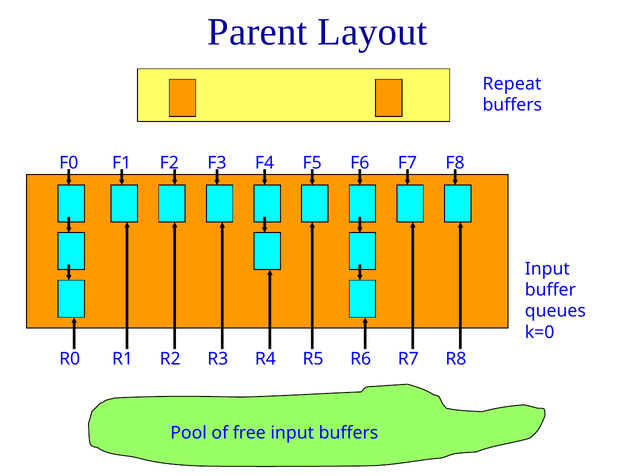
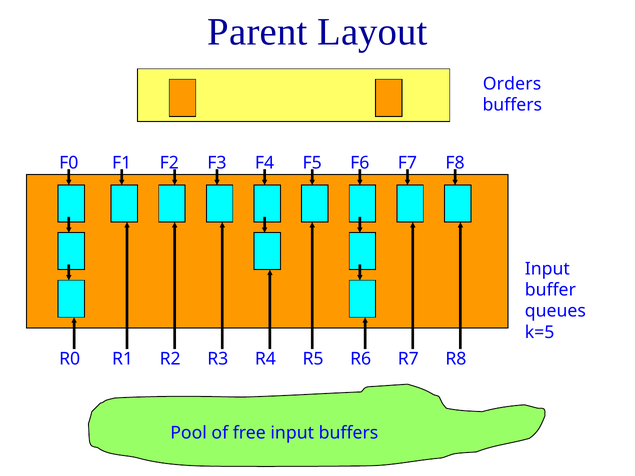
Repeat: Repeat -> Orders (512, 84)
k=0: k=0 -> k=5 (540, 332)
